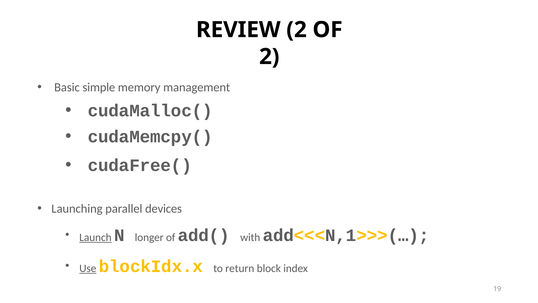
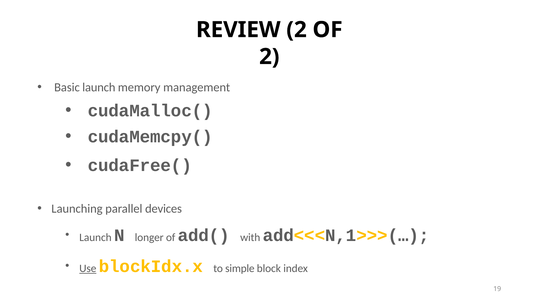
Basic simple: simple -> launch (99, 87)
Launch underline: present -> none (95, 237)
return: return -> simple (240, 268)
